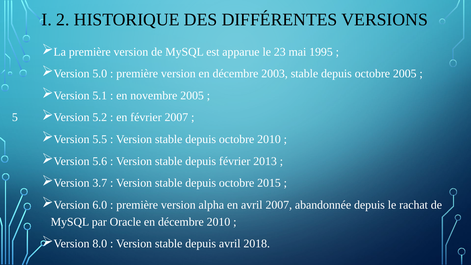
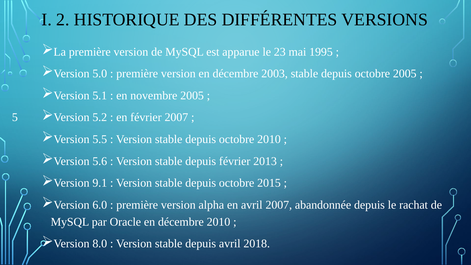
3.7: 3.7 -> 9.1 (100, 183)
